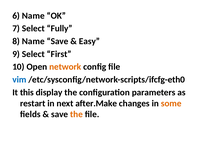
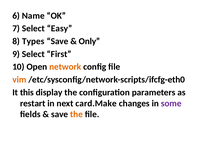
Fully: Fully -> Easy (60, 29)
8 Name: Name -> Types (33, 41)
Easy: Easy -> Only (89, 41)
vim colour: blue -> orange (19, 80)
after.Make: after.Make -> card.Make (96, 104)
some colour: orange -> purple (171, 104)
